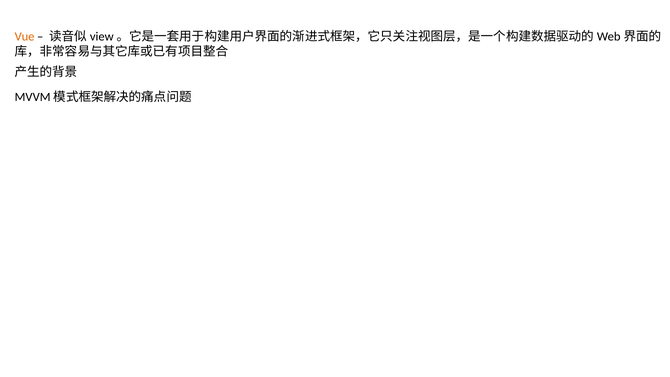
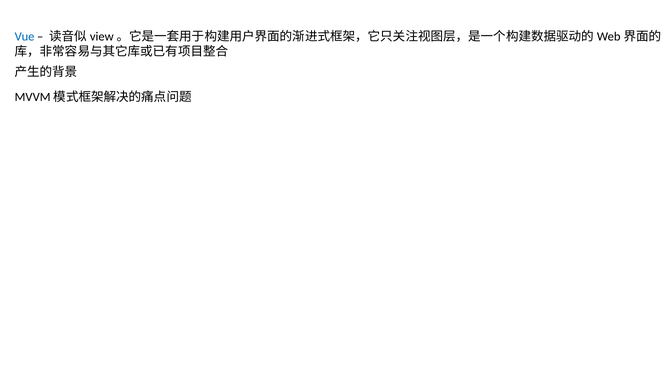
Vue colour: orange -> blue (25, 36)
